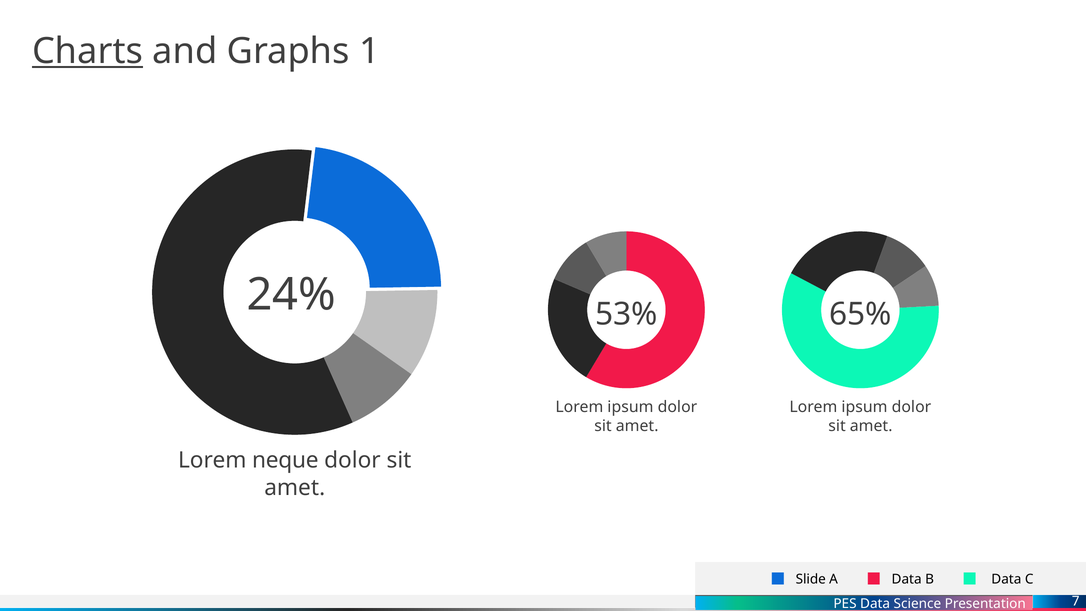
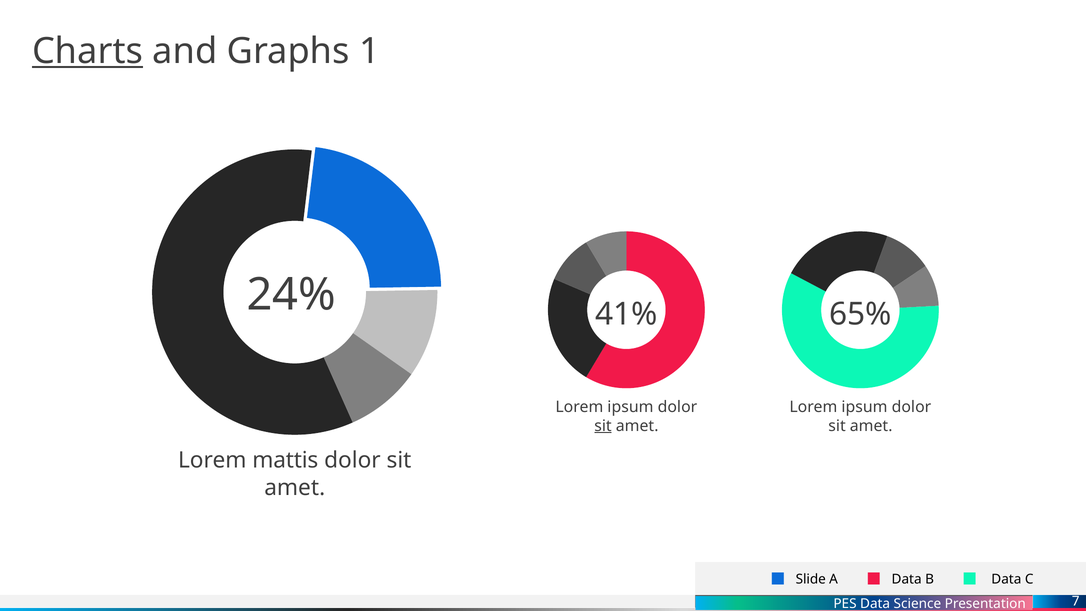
53%: 53% -> 41% (626, 314)
sit underline: none -> present (603, 426)
neque: neque -> mattis (285, 460)
